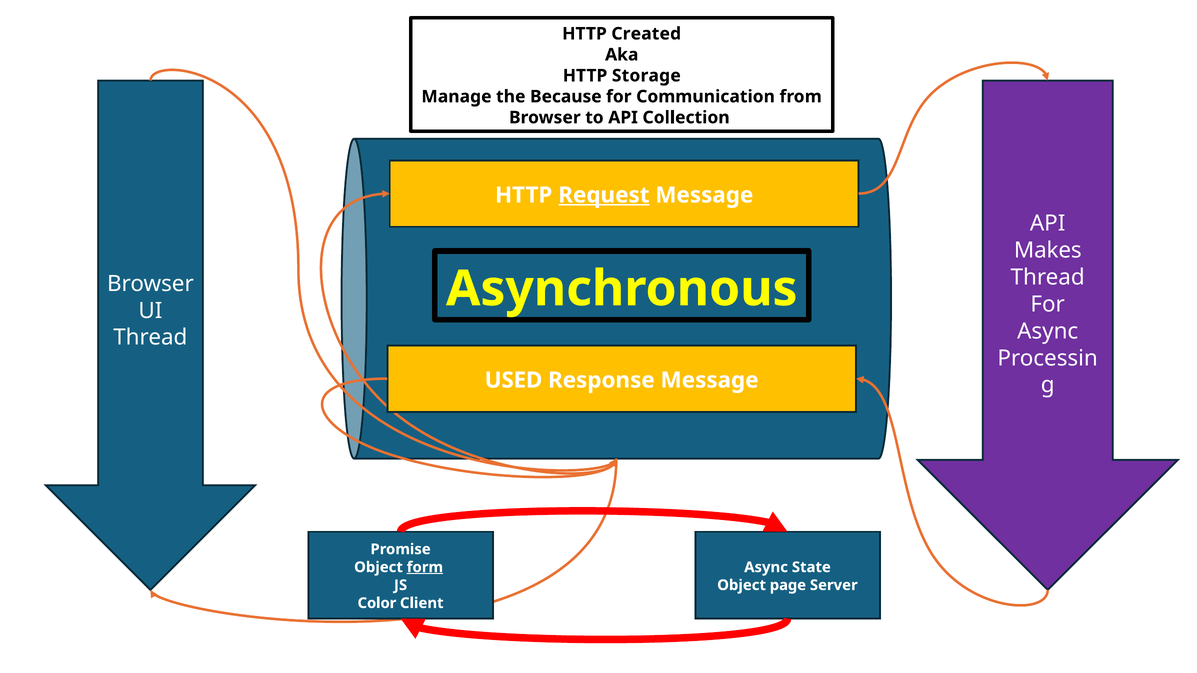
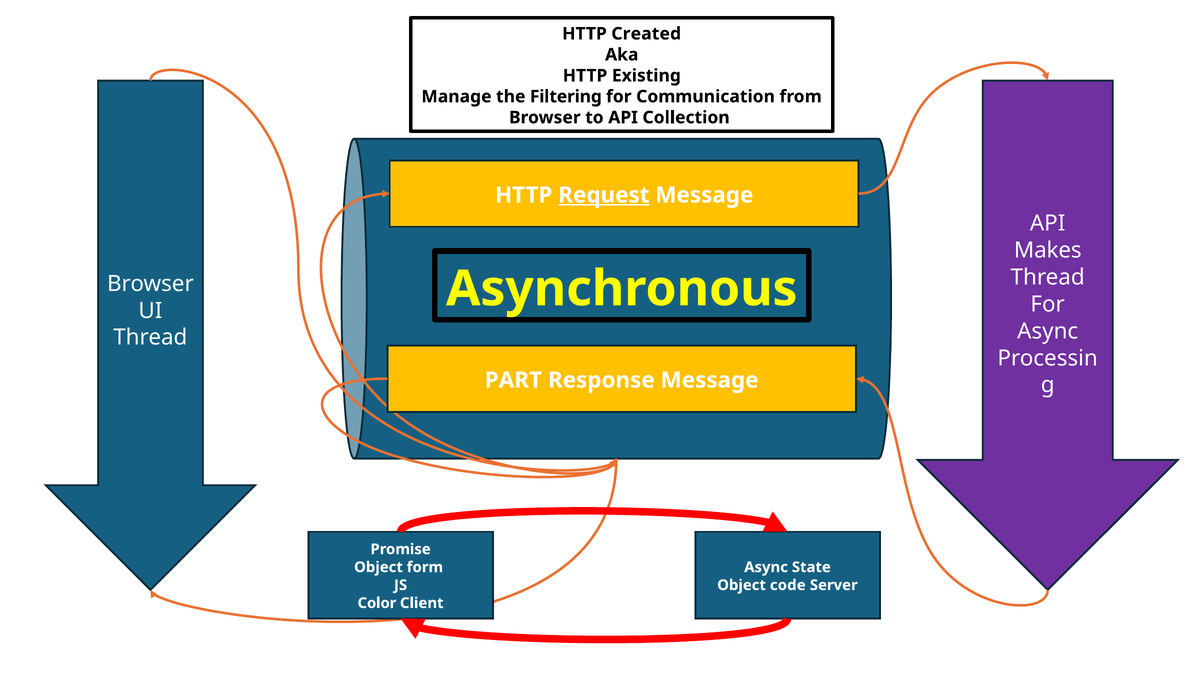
Storage: Storage -> Existing (646, 76)
Because: Because -> Filtering (566, 97)
USED: USED -> PART (513, 380)
form underline: present -> none (425, 567)
page: page -> code (788, 585)
